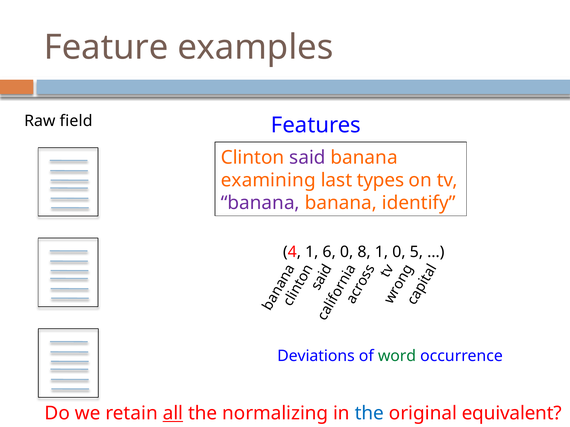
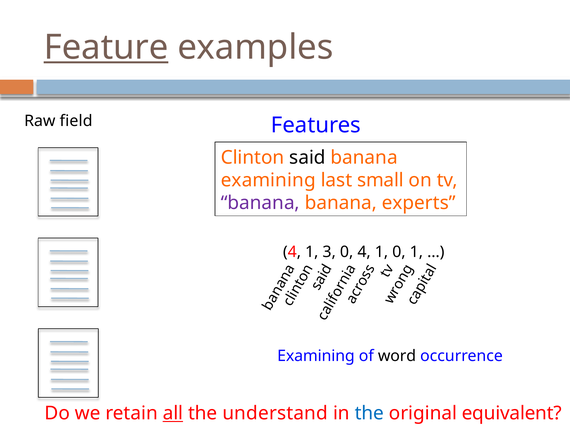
Feature underline: none -> present (106, 48)
said colour: purple -> black (307, 158)
types: types -> small (380, 180)
identify: identify -> experts (419, 203)
6: 6 -> 3 (329, 252)
0 8: 8 -> 4 (364, 252)
0 5: 5 -> 1 (416, 252)
Deviations: Deviations -> Examining (316, 356)
word colour: green -> black (397, 356)
normalizing: normalizing -> understand (275, 414)
